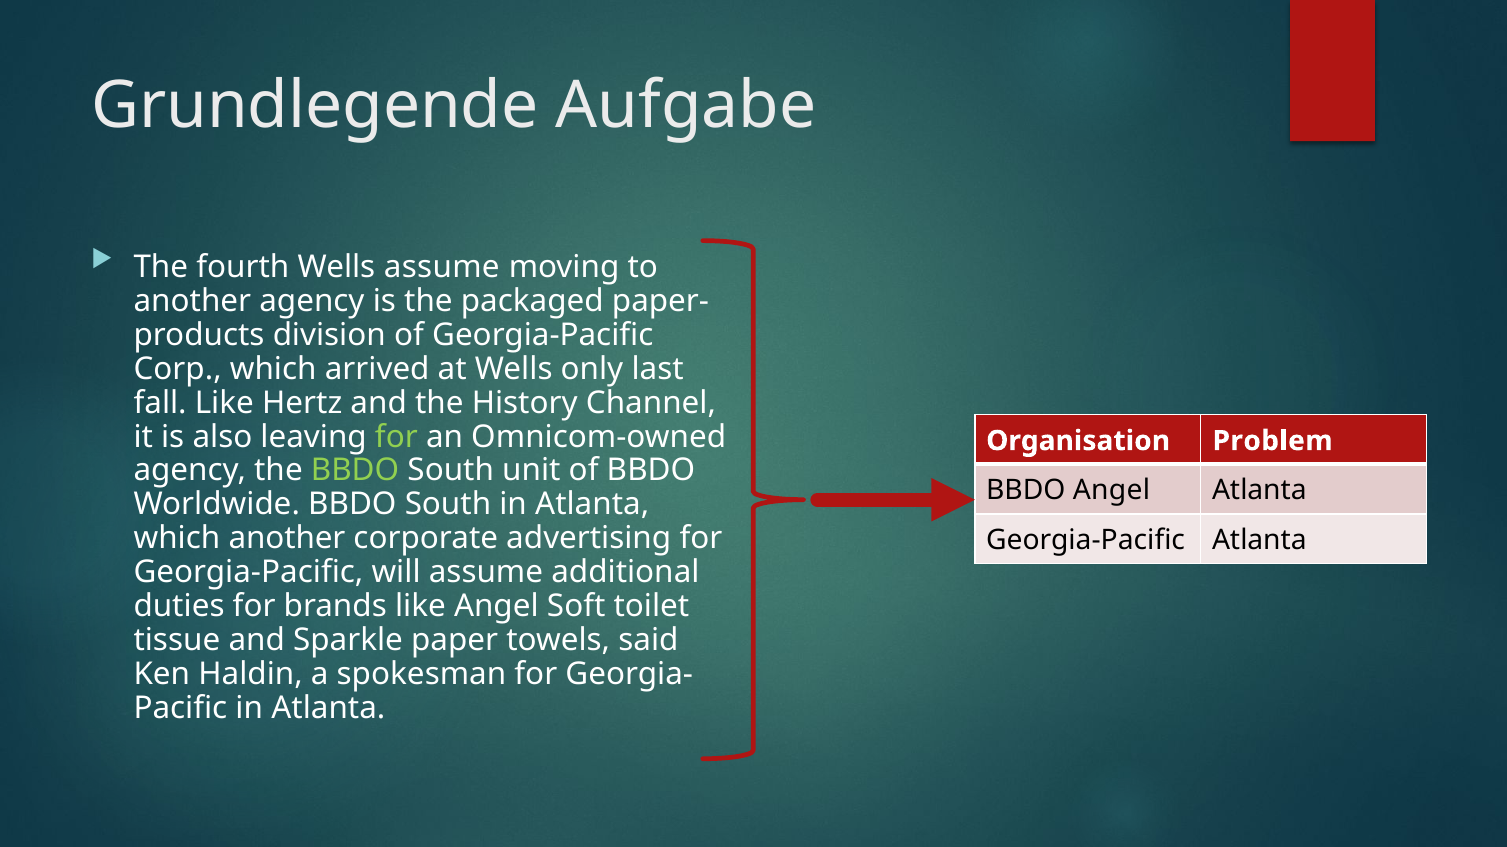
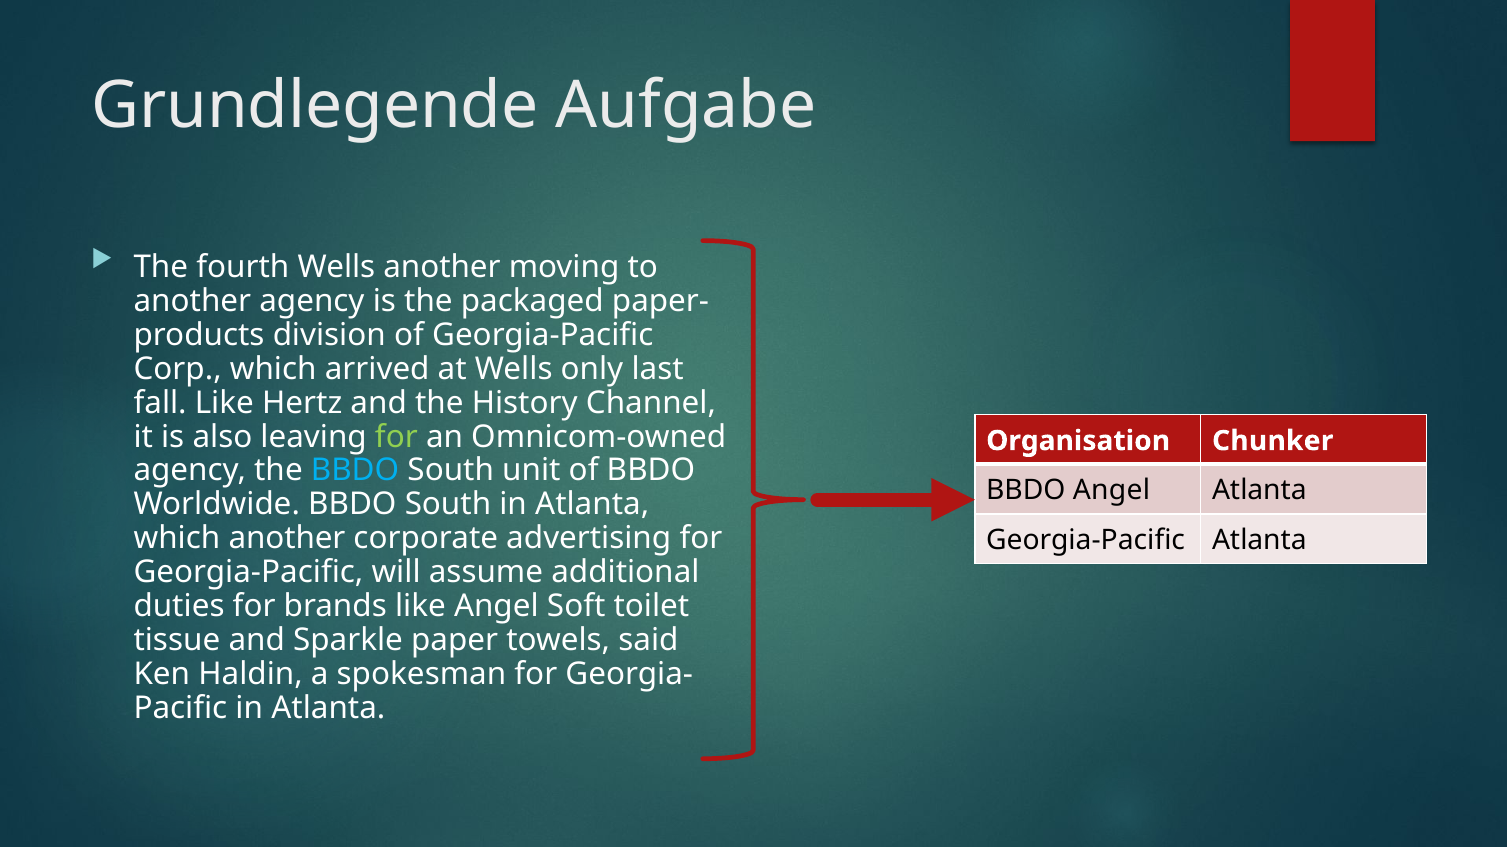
Wells assume: assume -> another (442, 268)
Problem: Problem -> Chunker (1273, 441)
BBDO colour: light green -> light blue (355, 471)
